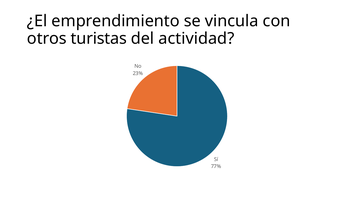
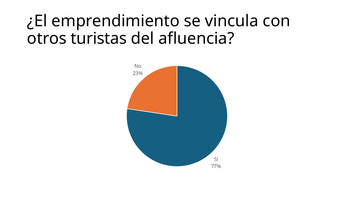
actividad: actividad -> afluencia (196, 38)
